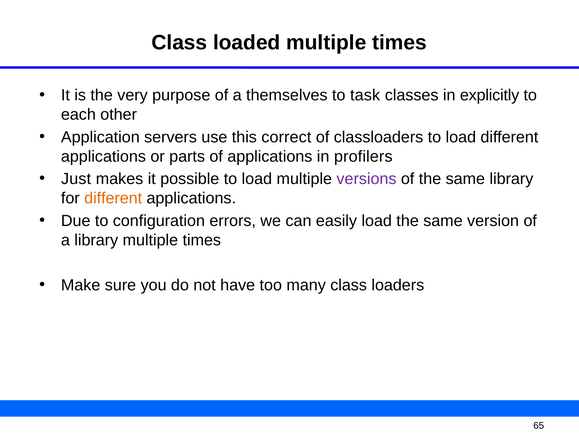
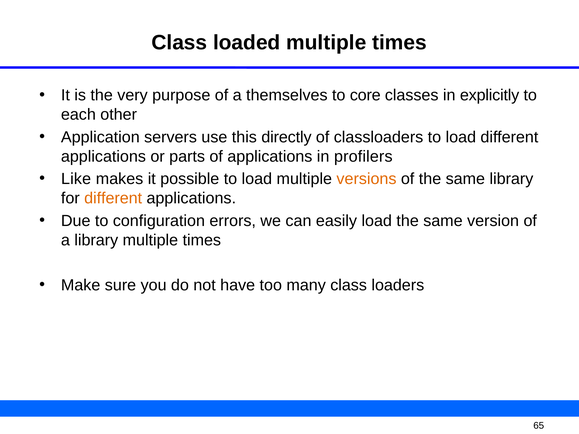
task: task -> core (365, 95)
correct: correct -> directly (286, 137)
Just: Just -> Like (76, 179)
versions colour: purple -> orange (366, 179)
